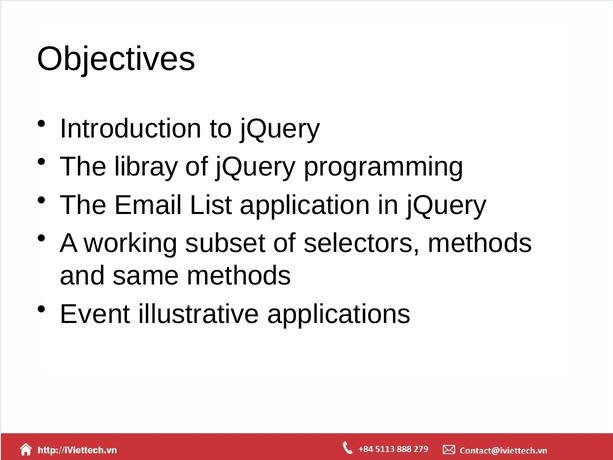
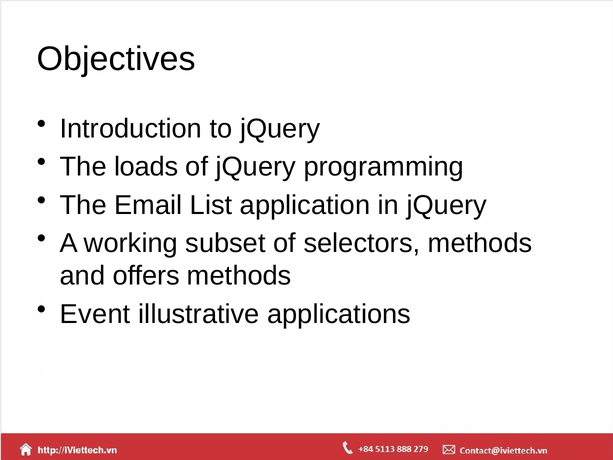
libray: libray -> loads (146, 167)
same: same -> offers (146, 276)
